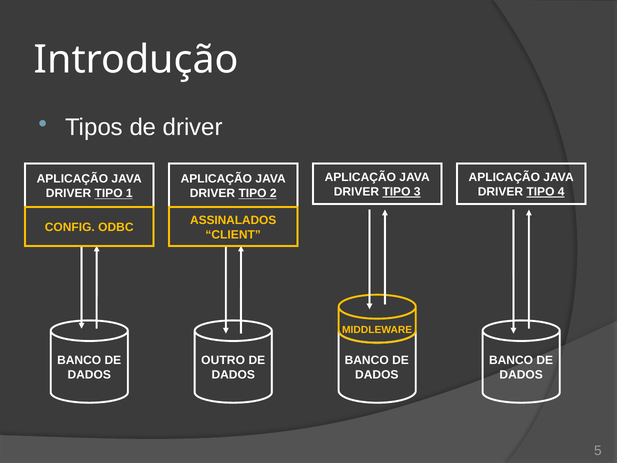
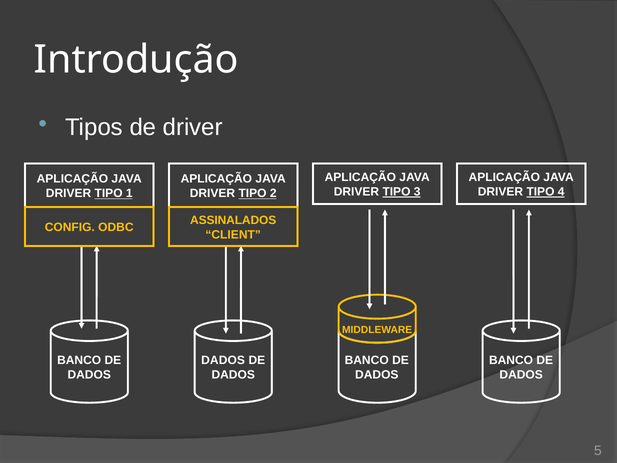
OUTRO: OUTRO -> DADOS (223, 360)
